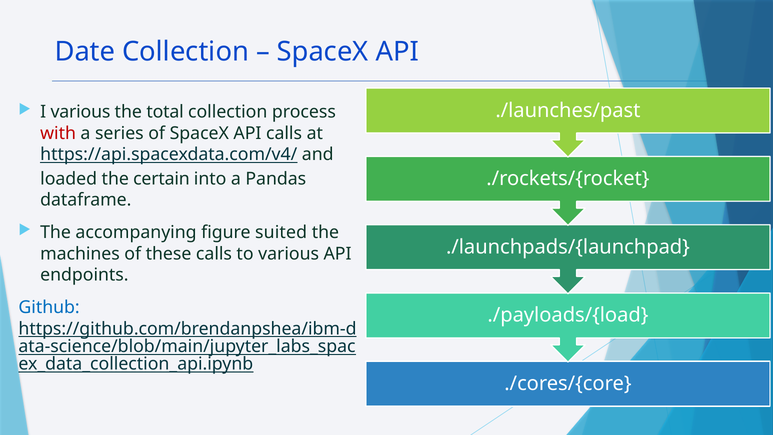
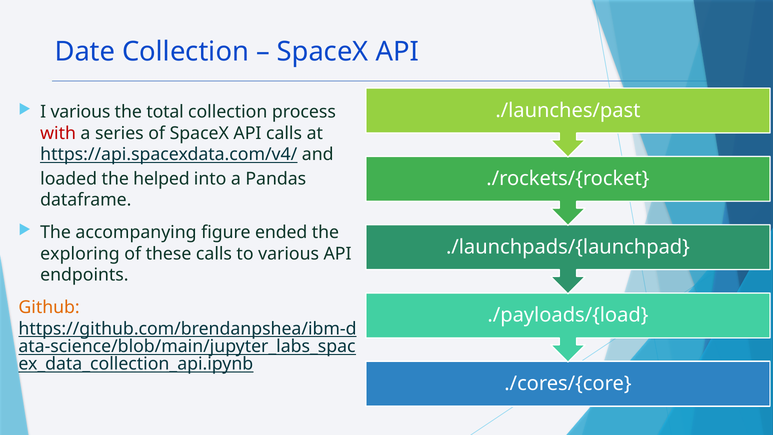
certain: certain -> helped (161, 179)
suited: suited -> ended (281, 232)
machines: machines -> exploring (80, 254)
Github colour: blue -> orange (49, 307)
